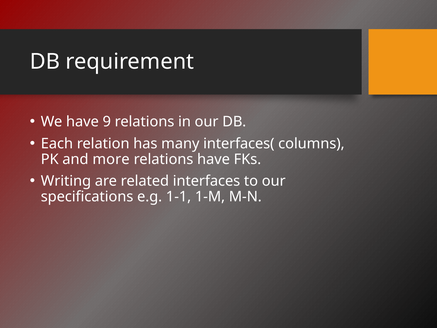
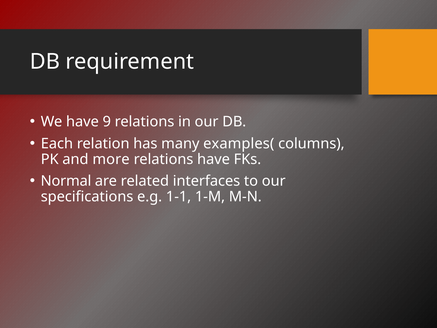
interfaces(: interfaces( -> examples( (239, 143)
Writing: Writing -> Normal (66, 181)
